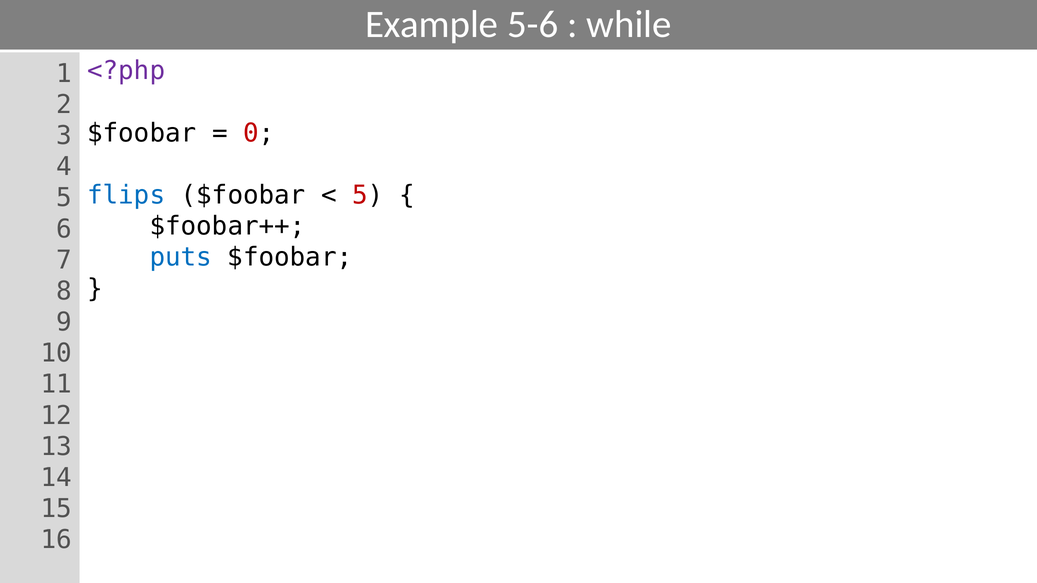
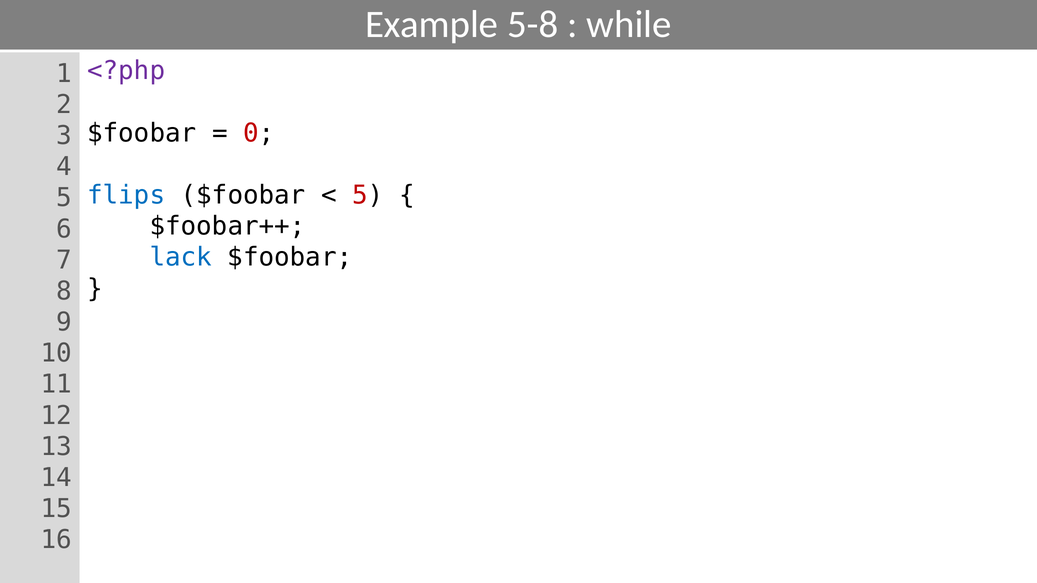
5-6: 5-6 -> 5-8 (533, 25)
puts: puts -> lack (181, 257)
